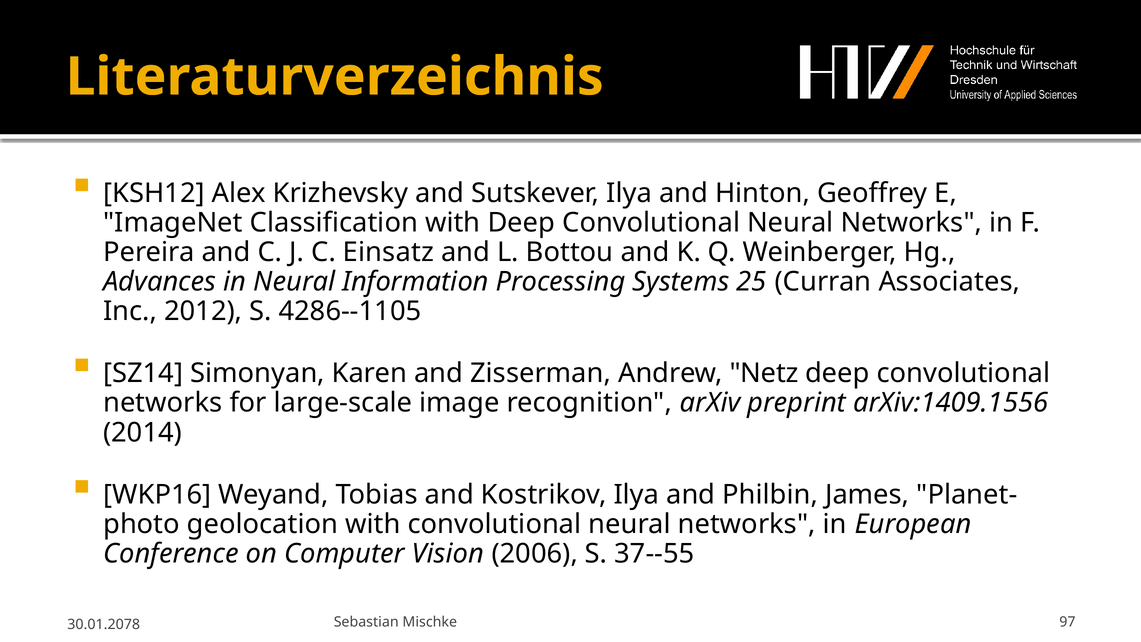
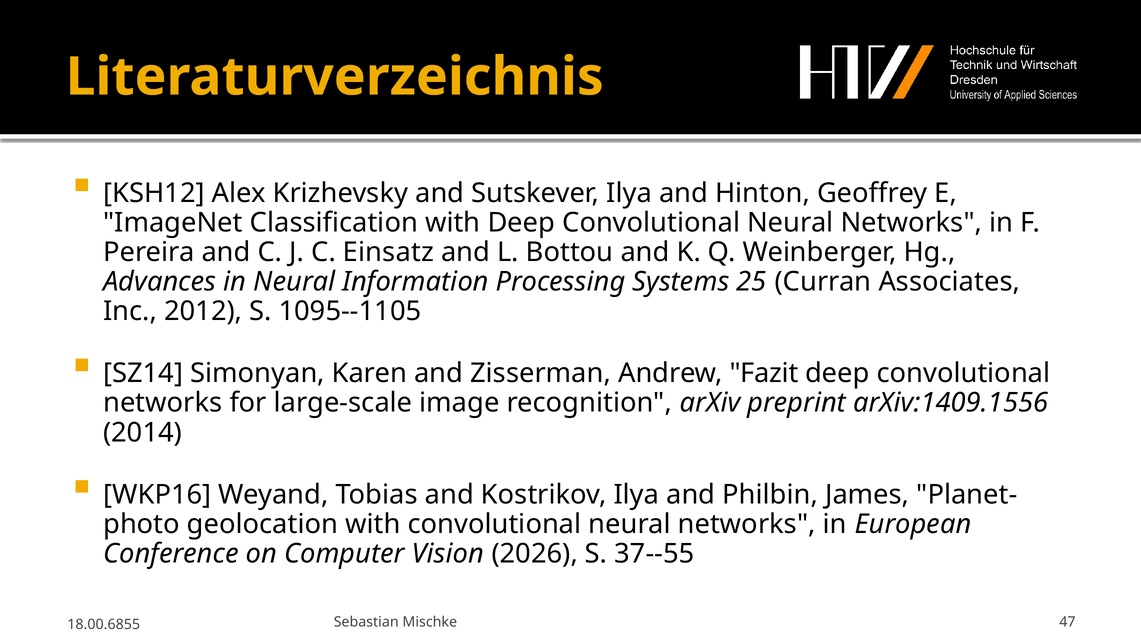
4286--1105: 4286--1105 -> 1095--1105 (350, 311)
Netz: Netz -> Fazit (764, 373)
2006: 2006 -> 2026 (535, 554)
97: 97 -> 47 (1067, 622)
30.01.2078: 30.01.2078 -> 18.00.6855 (104, 624)
